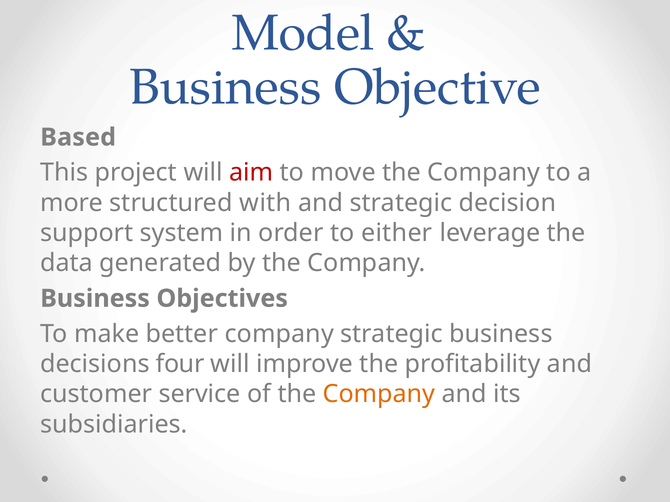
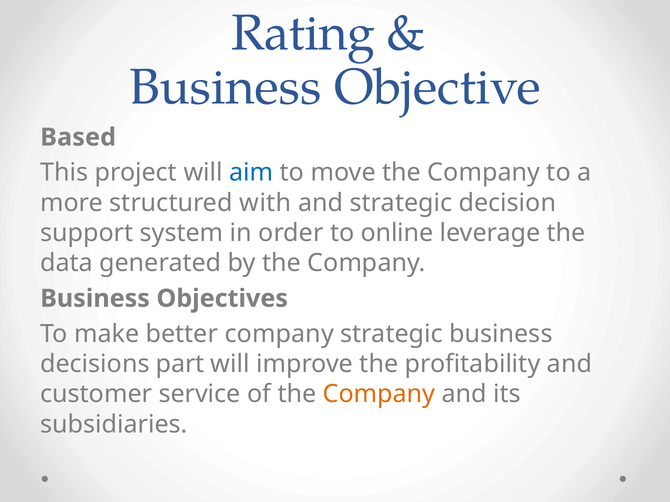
Model: Model -> Rating (303, 33)
aim colour: red -> blue (251, 173)
either: either -> online (397, 233)
four: four -> part (180, 364)
